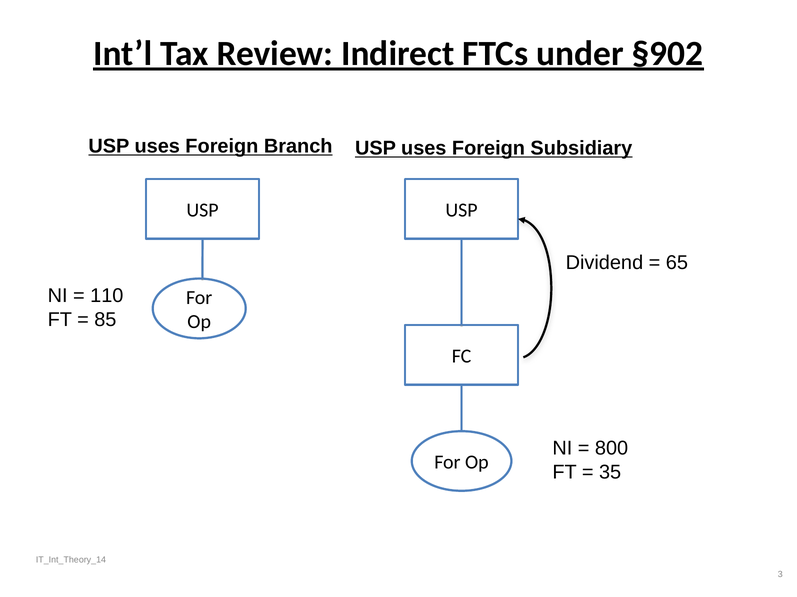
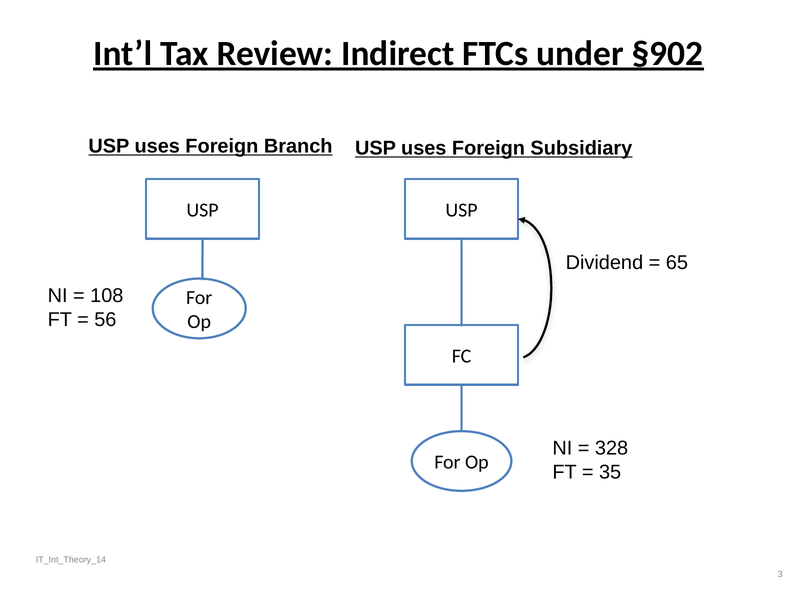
110: 110 -> 108 (107, 296)
85: 85 -> 56 (105, 320)
800: 800 -> 328 (612, 449)
